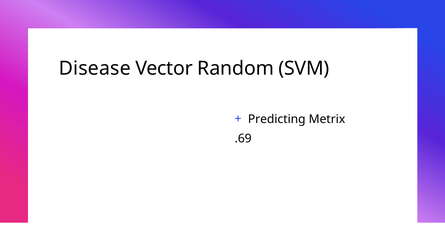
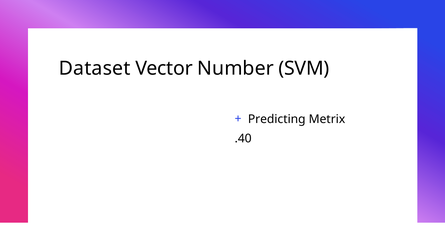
Disease: Disease -> Dataset (95, 68)
Random: Random -> Number (236, 68)
.69: .69 -> .40 (243, 139)
